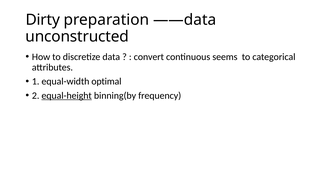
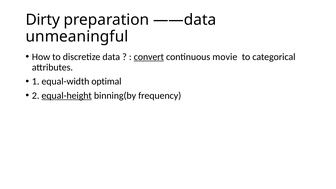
unconstructed: unconstructed -> unmeaningful (77, 37)
convert underline: none -> present (149, 57)
seems: seems -> movie (225, 57)
